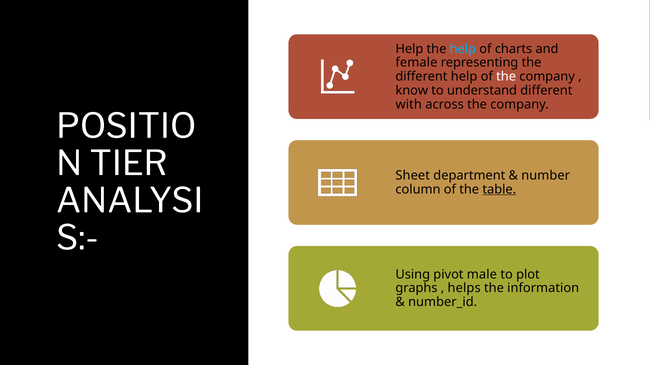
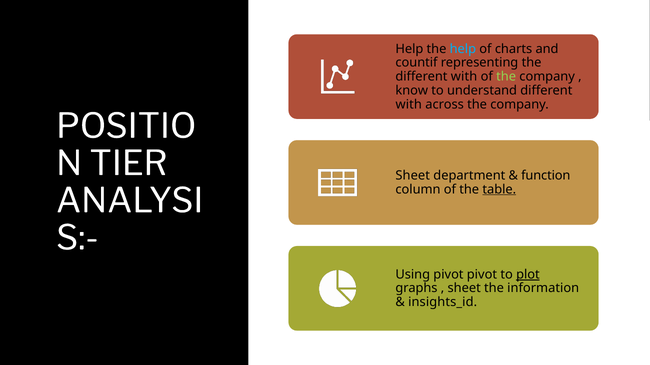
female: female -> countif (416, 63)
help: help -> with (464, 77)
the colour: white -> light green (506, 77)
number: number -> function (546, 176)
pivot male: male -> pivot (482, 275)
plot underline: none -> present (528, 275)
helps: helps -> sheet (464, 289)
number_id: number_id -> insights_id (443, 303)
